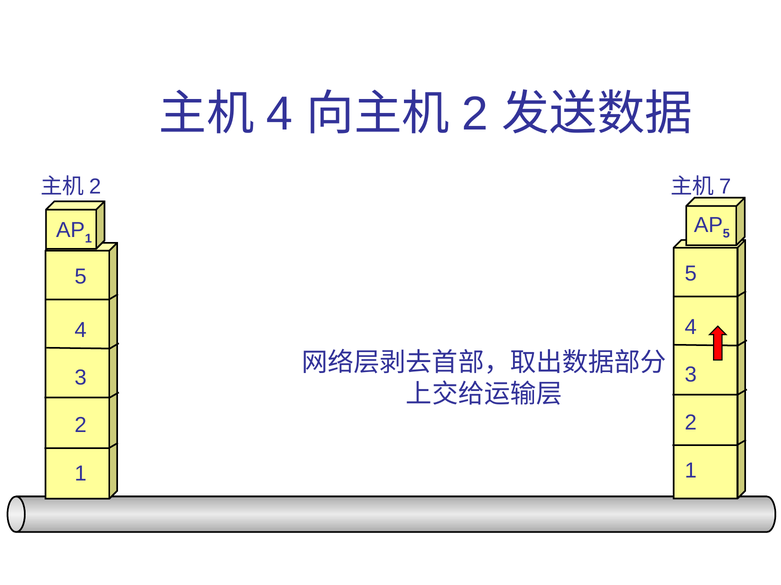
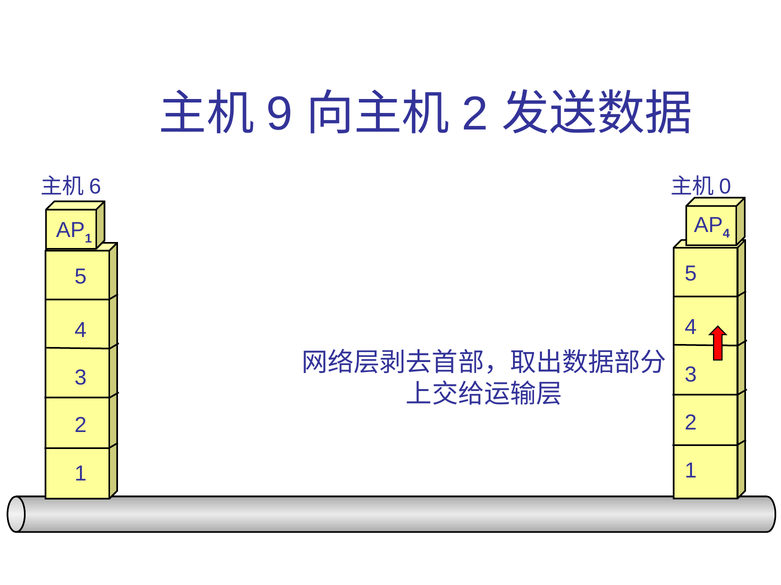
4: 4 -> 9 (280, 114)
2: 2 -> 6 (95, 187)
7: 7 -> 0 (725, 187)
5: 5 -> 4 (726, 234)
